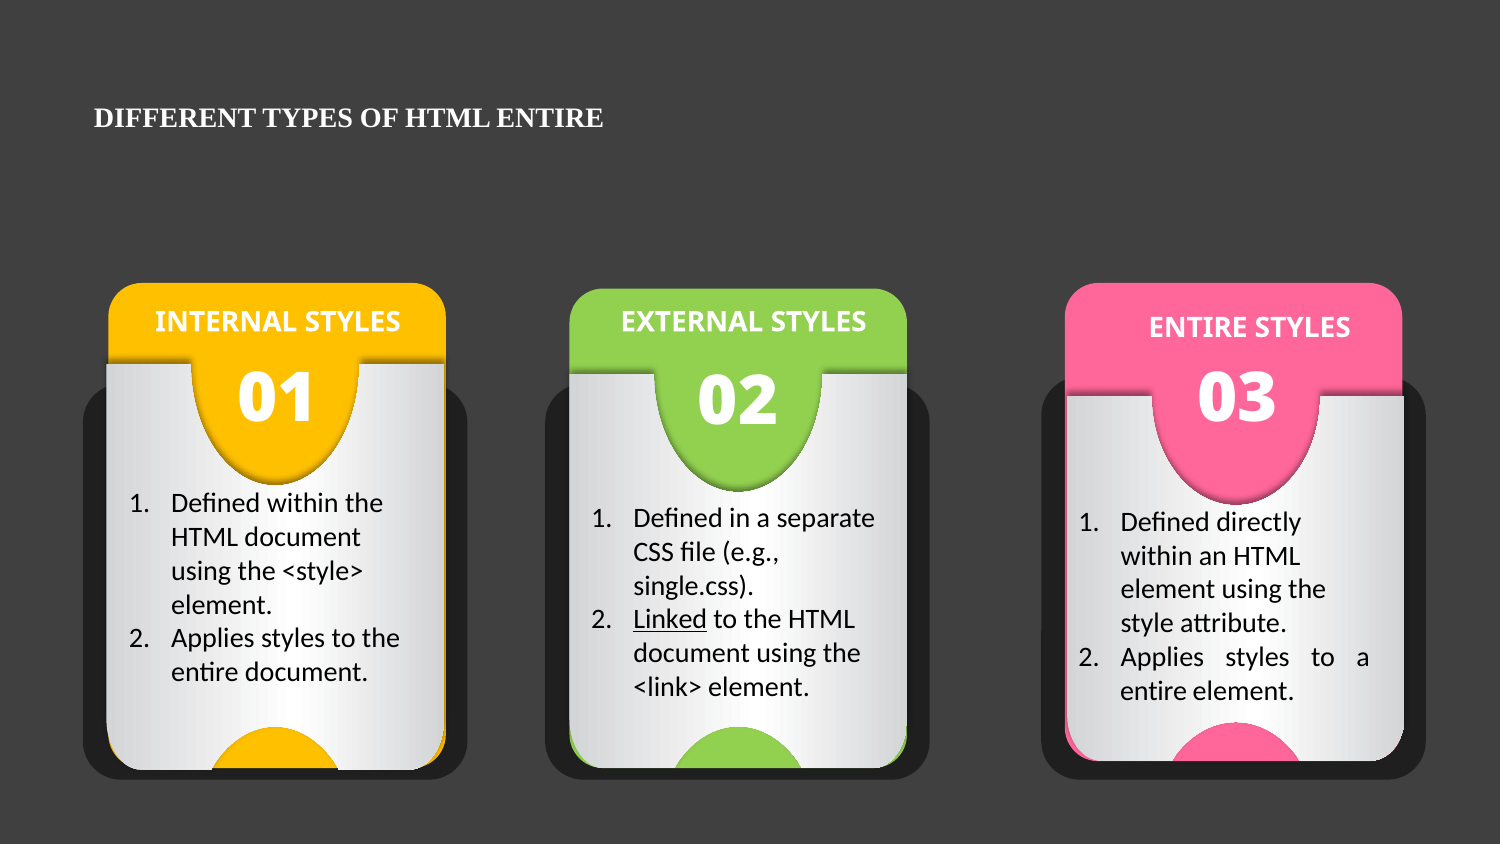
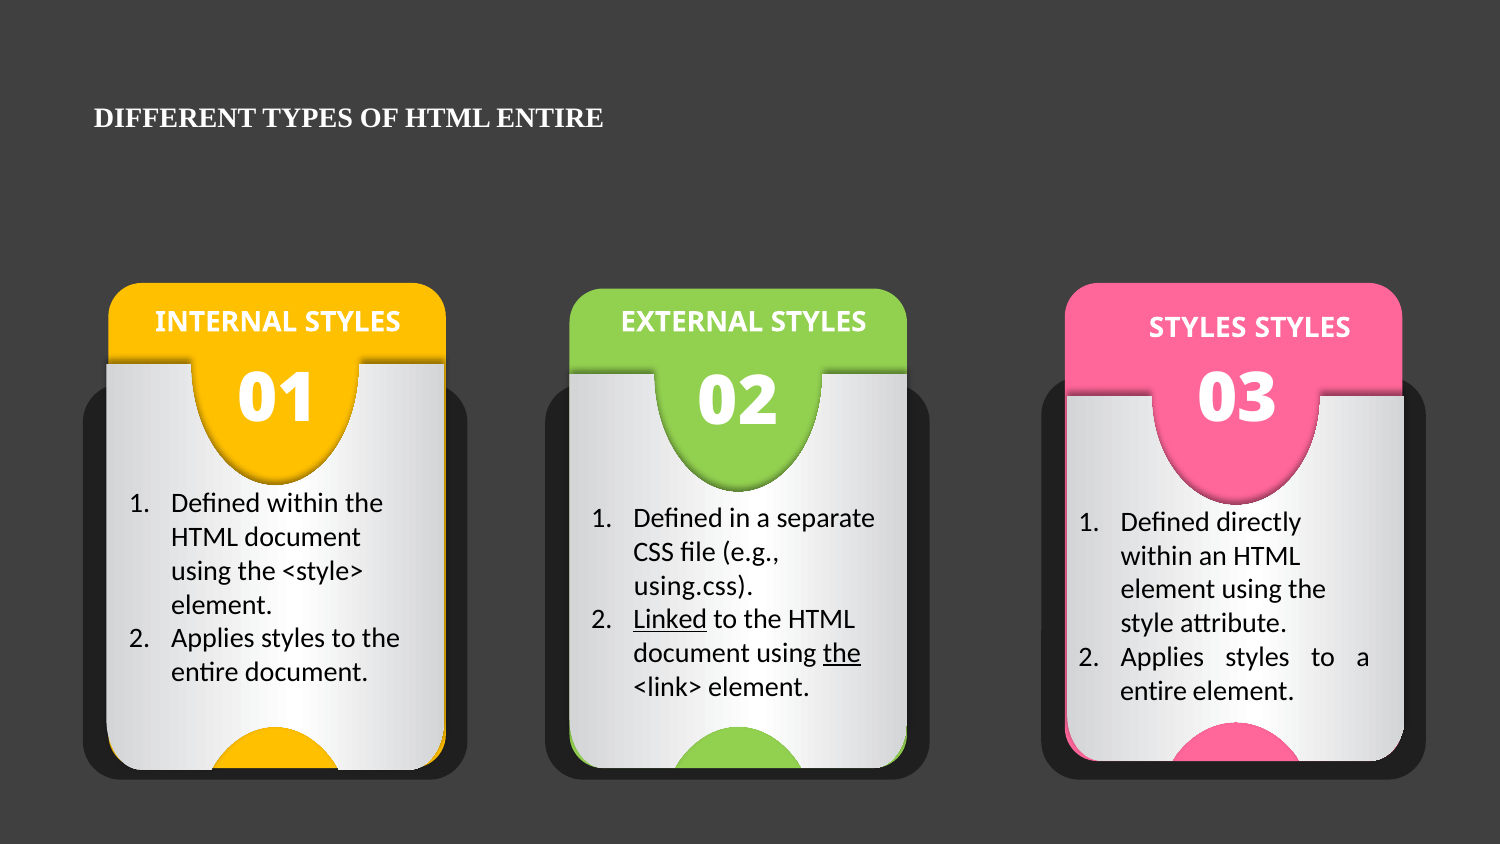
ENTIRE: ENTIRE -> STYLES (1198, 328)
single.css: single.css -> using.css (694, 586)
the underline: none -> present (842, 653)
